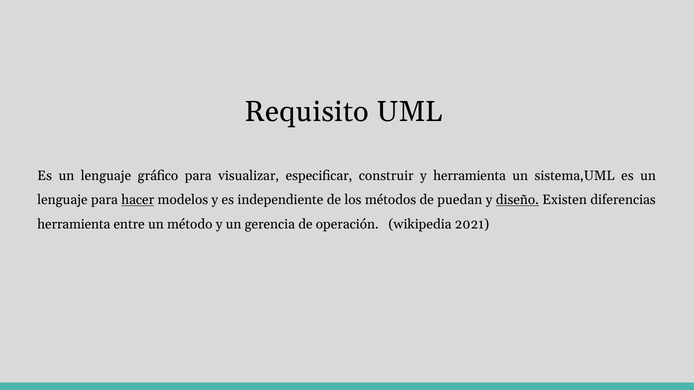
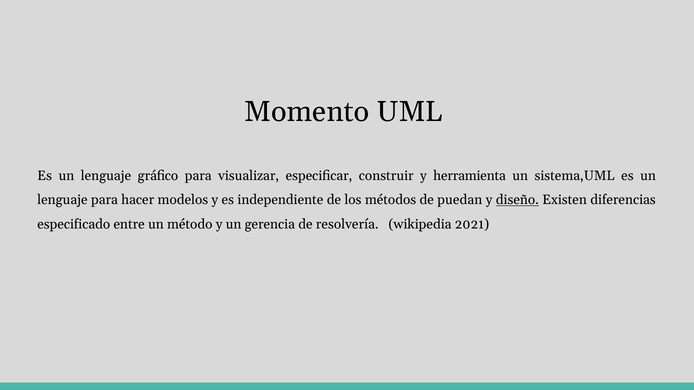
Requisito: Requisito -> Momento (307, 112)
hacer underline: present -> none (138, 200)
herramienta: herramienta -> especificado (74, 224)
operación: operación -> resolvería (347, 224)
